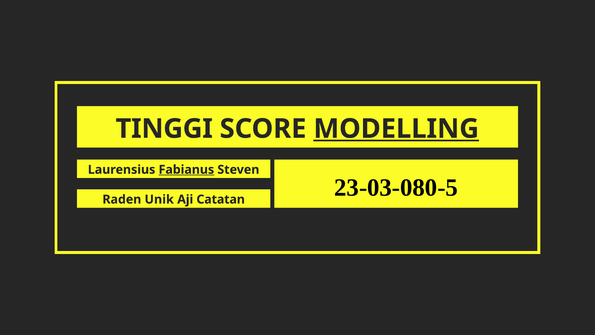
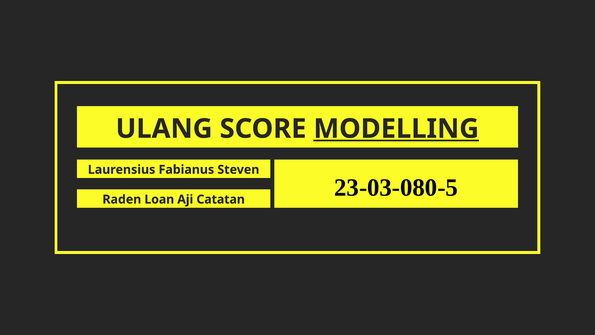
TINGGI: TINGGI -> ULANG (164, 129)
Fabianus underline: present -> none (186, 170)
Unik: Unik -> Loan (159, 199)
